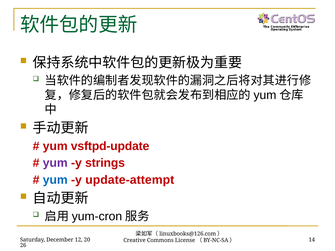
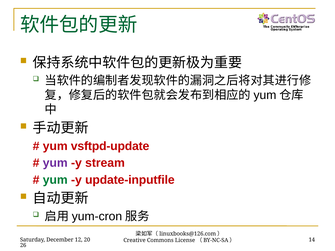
strings: strings -> stream (105, 163)
yum colour: blue -> green (55, 180)
update-attempt: update-attempt -> update-inputfile (130, 180)
